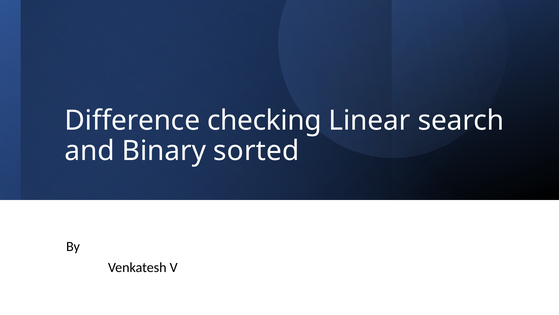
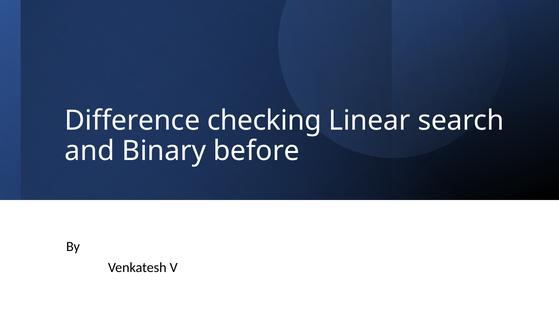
sorted: sorted -> before (256, 151)
